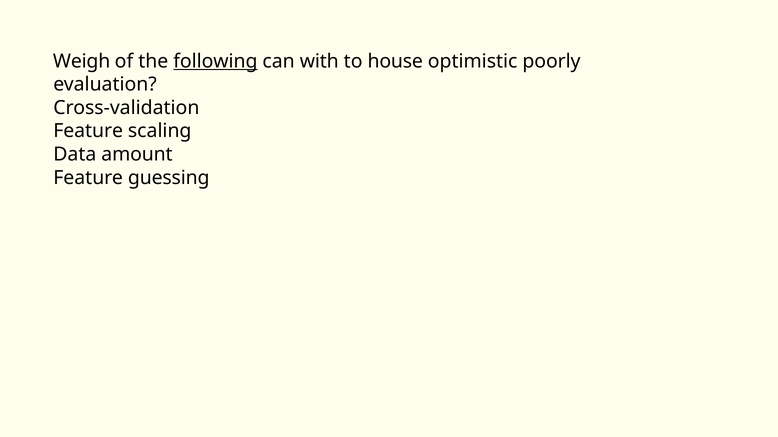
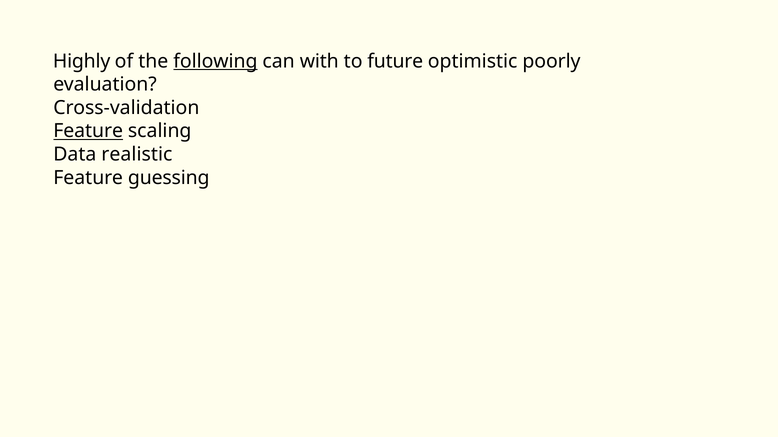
Weigh: Weigh -> Highly (82, 61)
house: house -> future (395, 61)
Feature underline: none -> present (88, 131)
amount: amount -> realistic (137, 155)
